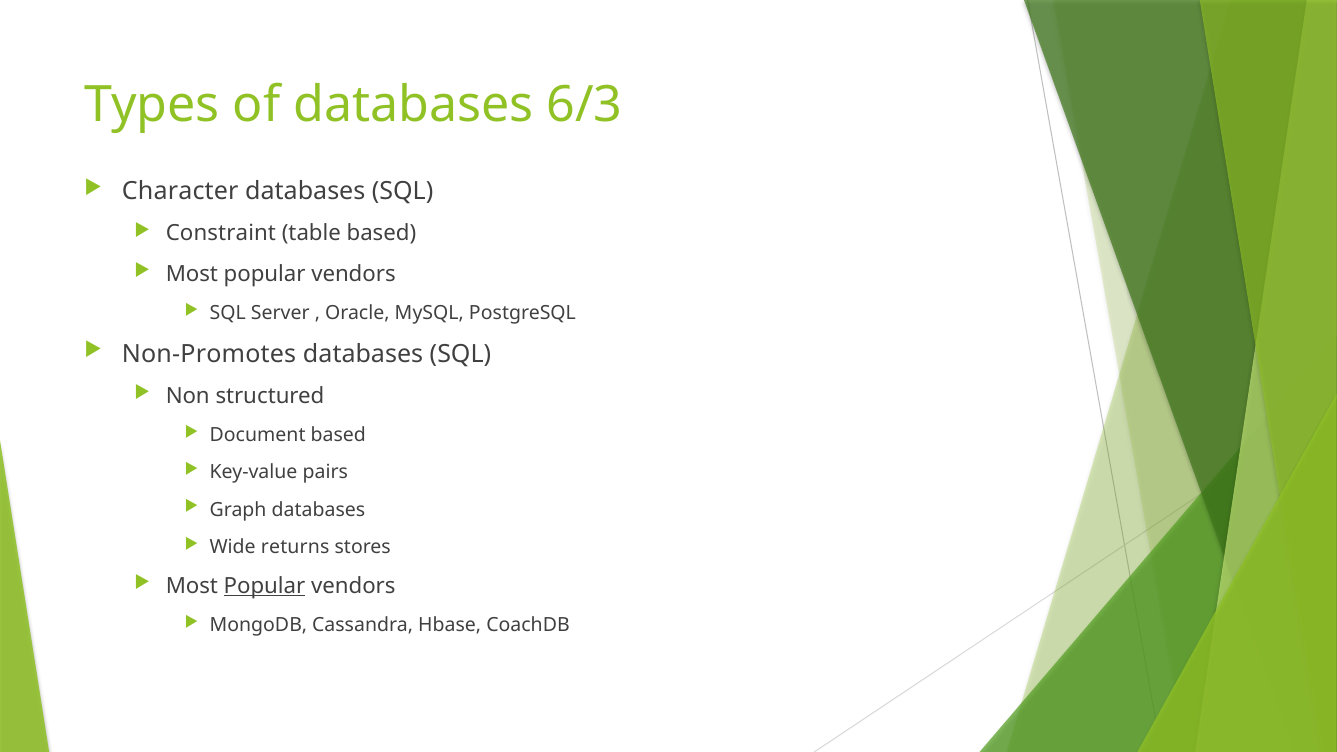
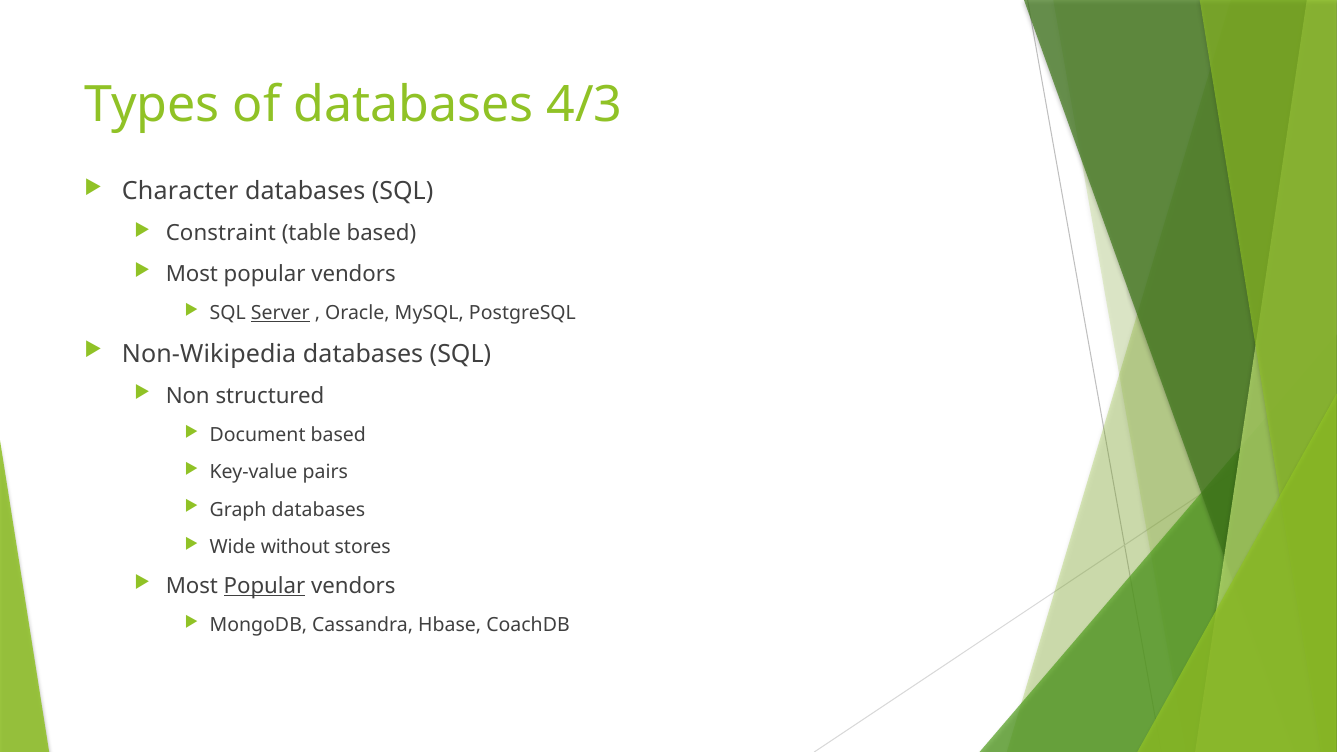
6/3: 6/3 -> 4/3 (585, 105)
Server underline: none -> present (280, 313)
Non-Promotes: Non-Promotes -> Non-Wikipedia (209, 354)
returns: returns -> without (295, 547)
